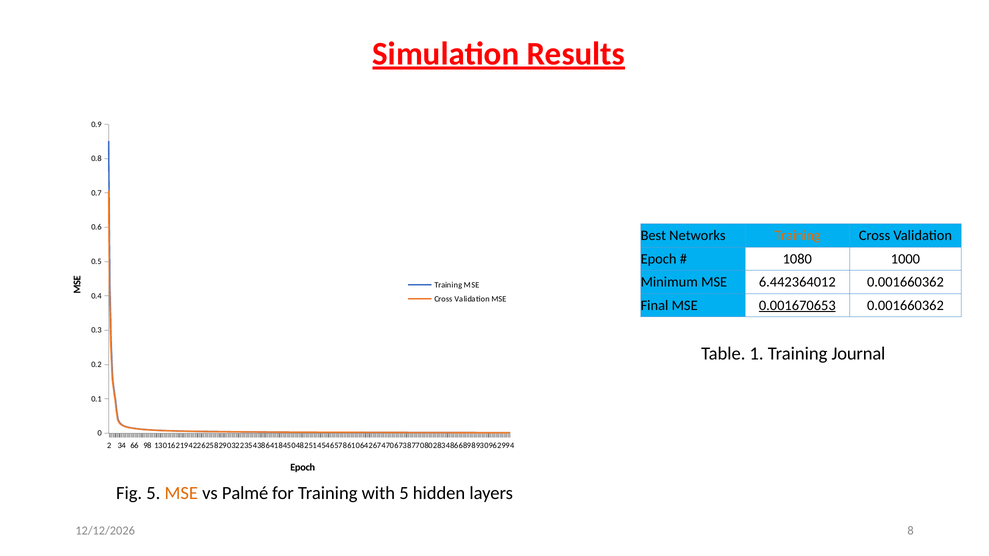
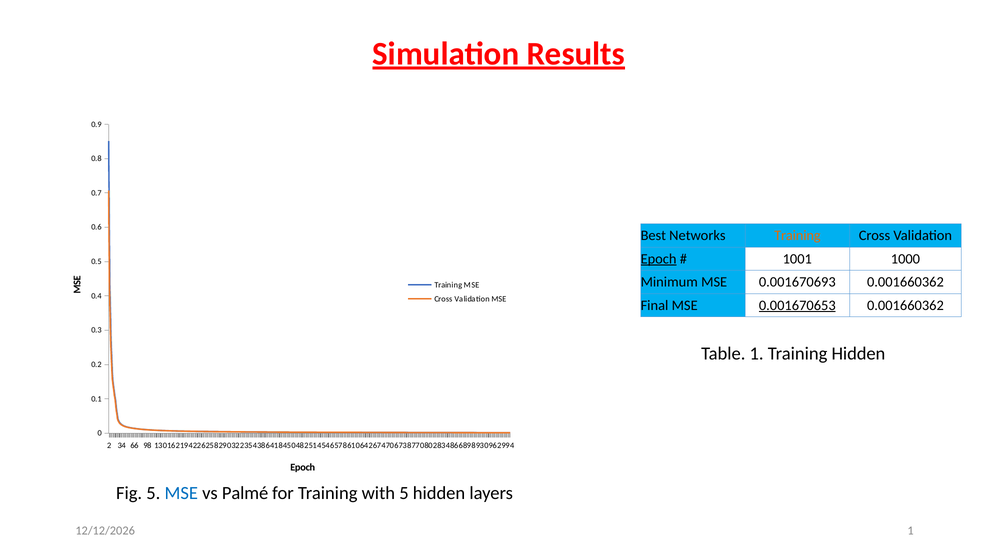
Epoch underline: none -> present (659, 259)
1080: 1080 -> 1001 (797, 259)
6.442364012: 6.442364012 -> 0.001670693 (797, 282)
Training Journal: Journal -> Hidden (858, 354)
MSE colour: orange -> blue (181, 493)
8: 8 -> 1 (911, 531)
